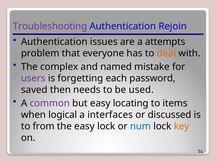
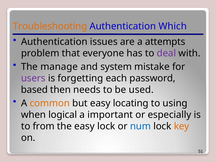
Troubleshooting colour: purple -> orange (50, 26)
Rejoin: Rejoin -> Which (173, 26)
deal colour: orange -> purple (166, 53)
complex: complex -> manage (59, 67)
named: named -> system (116, 67)
saved: saved -> based (34, 90)
common colour: purple -> orange (50, 103)
items: items -> using (175, 103)
interfaces: interfaces -> important (110, 115)
discussed: discussed -> especially (170, 115)
